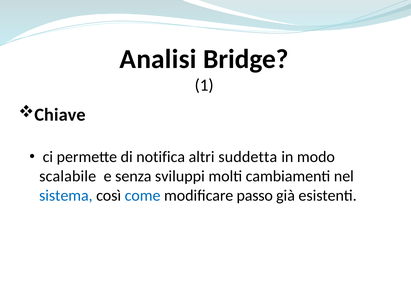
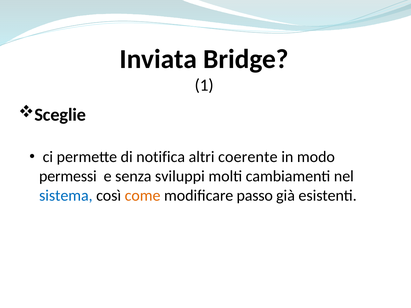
Analisi: Analisi -> Inviata (158, 59)
Chiave: Chiave -> Sceglie (60, 115)
suddetta: suddetta -> coerente (248, 157)
scalabile: scalabile -> permessi (68, 176)
come colour: blue -> orange (143, 196)
